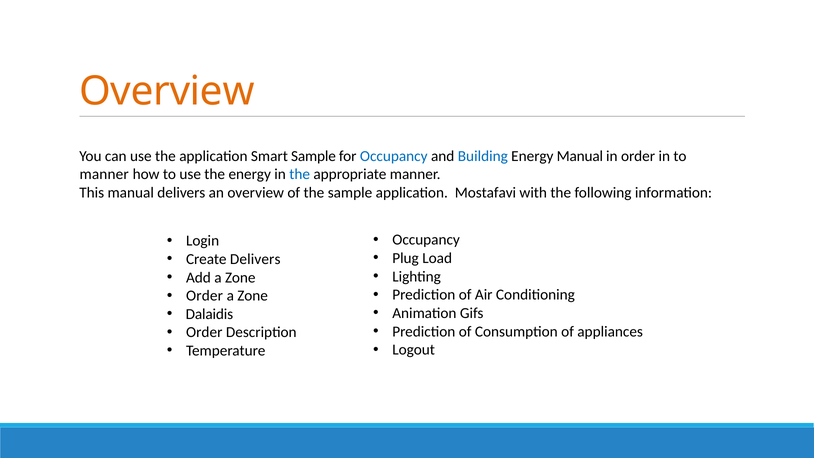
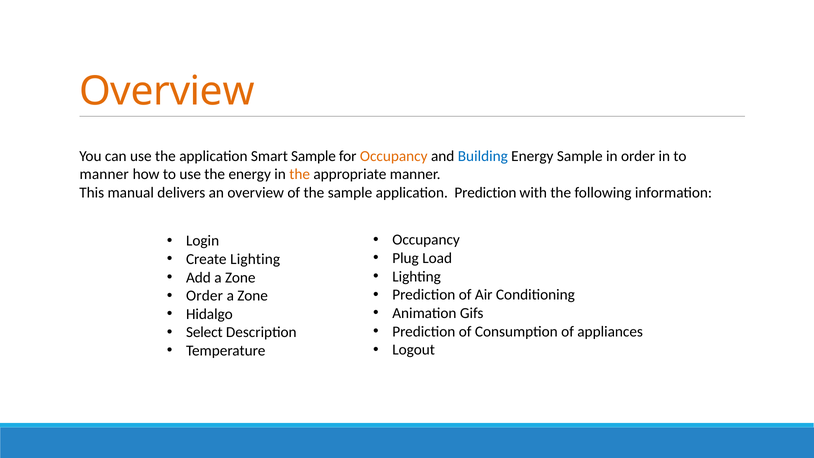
Occupancy colour: blue -> orange (394, 156)
Energy Manual: Manual -> Sample (580, 156)
the colour: blue -> orange (300, 174)
application Mostafavi: Mostafavi -> Prediction (485, 193)
Create Delivers: Delivers -> Lighting (255, 259)
Dalaidis: Dalaidis -> Hidalgo (209, 314)
Order: Order -> Select (204, 332)
